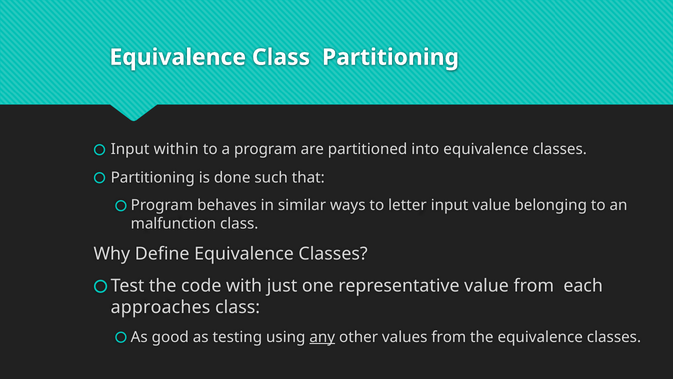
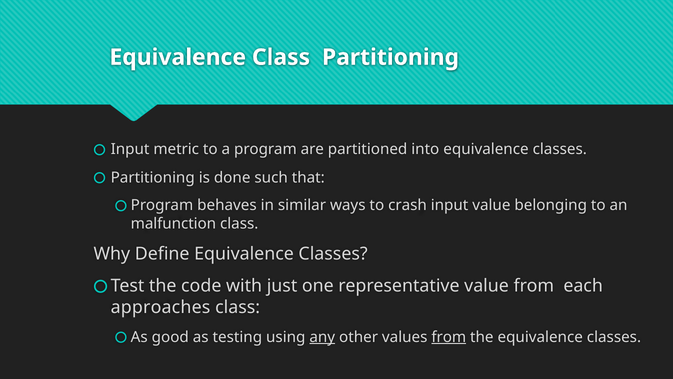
within: within -> metric (176, 149)
letter: letter -> crash (407, 205)
from underline: none -> present (449, 337)
